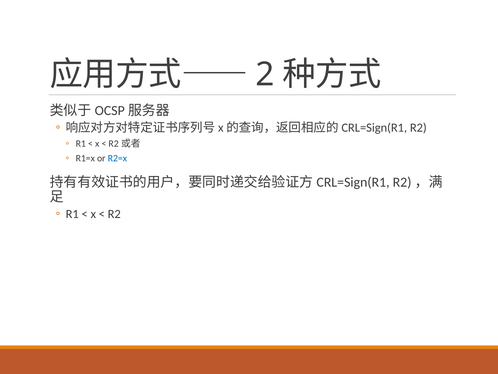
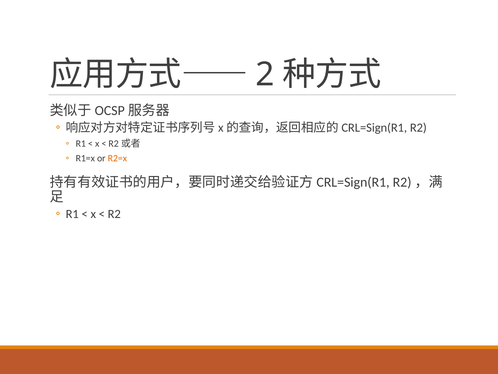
R2=x colour: blue -> orange (117, 158)
